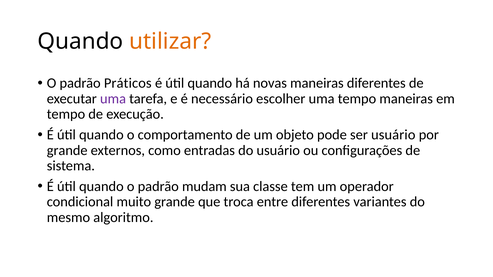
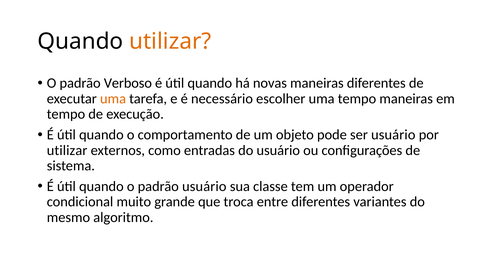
Práticos: Práticos -> Verboso (128, 83)
uma colour: purple -> orange (113, 99)
grande: grande -> utilizar (67, 150)
padrão mudam: mudam -> usuário (204, 187)
